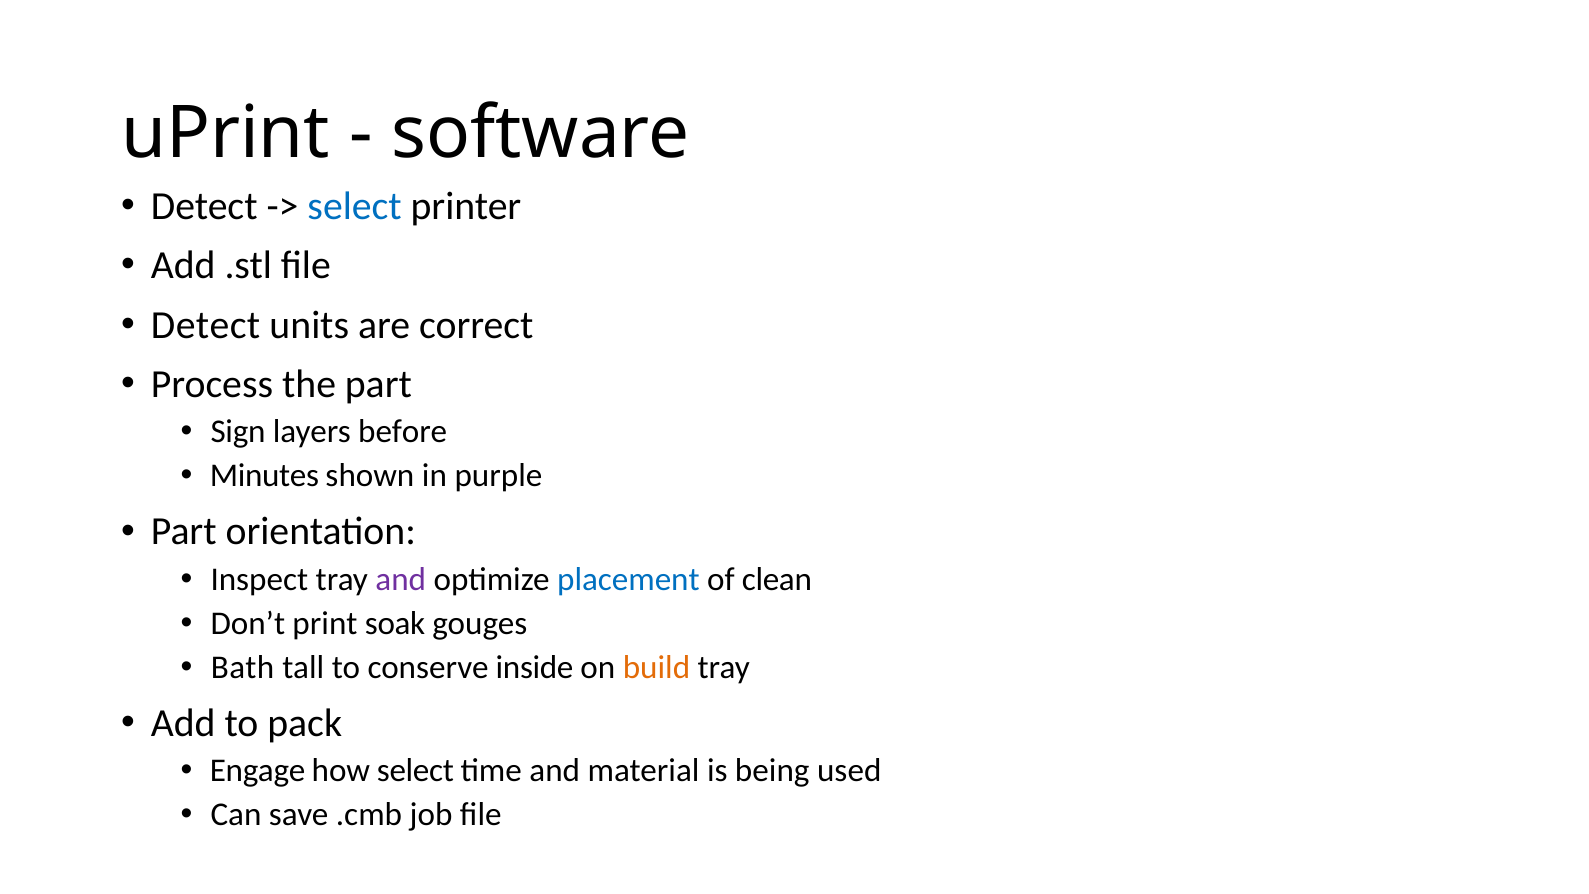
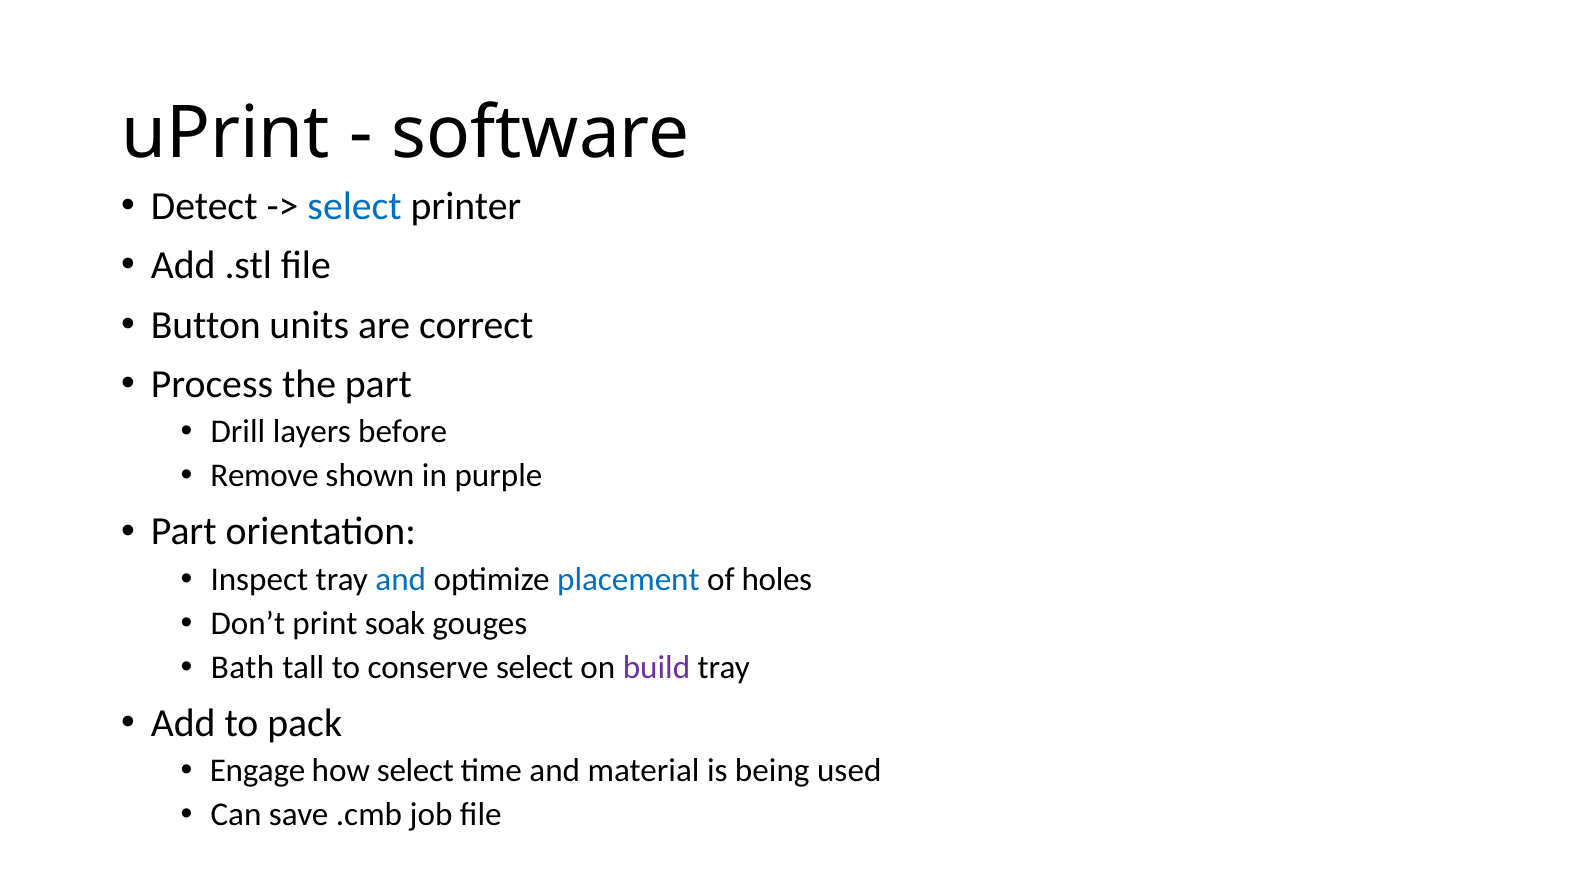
Detect: Detect -> Button (206, 325)
Sign: Sign -> Drill (238, 432)
Minutes: Minutes -> Remove (264, 476)
and colour: purple -> blue (401, 579)
clean: clean -> holes (777, 579)
conserve inside: inside -> select (535, 667)
build colour: orange -> purple (656, 667)
